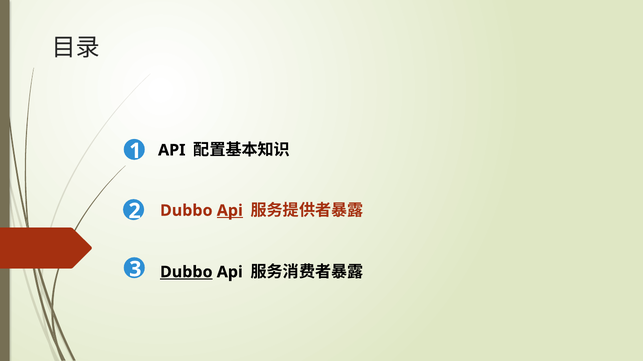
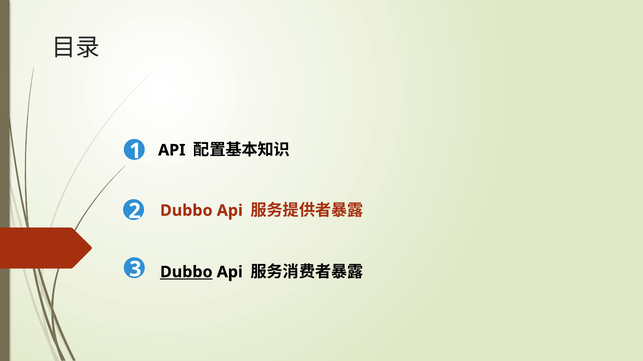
Api underline: present -> none (230, 211)
